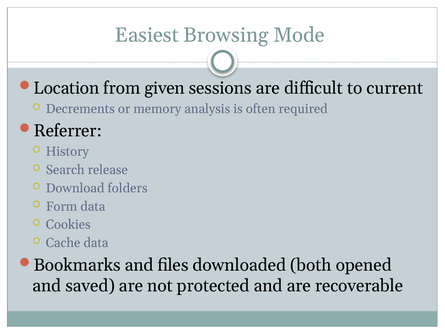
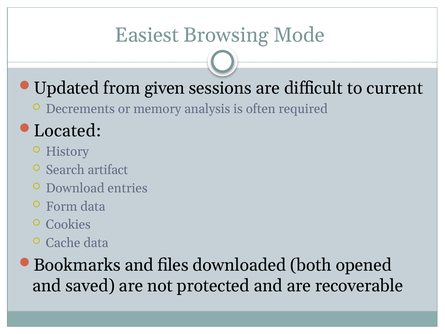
Location: Location -> Updated (66, 88)
Referrer: Referrer -> Located (68, 131)
release: release -> artifact (108, 170)
folders: folders -> entries (128, 188)
